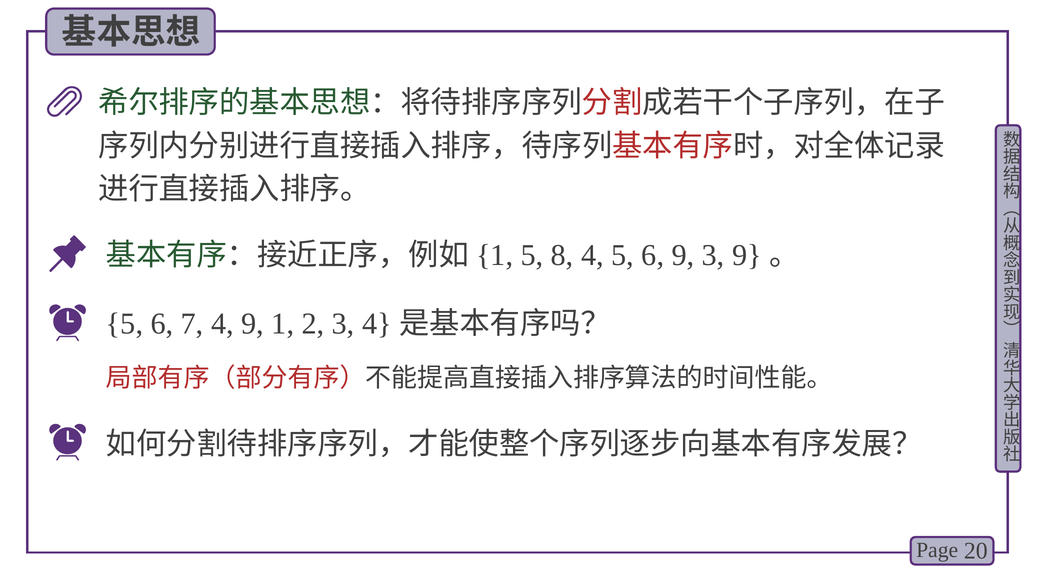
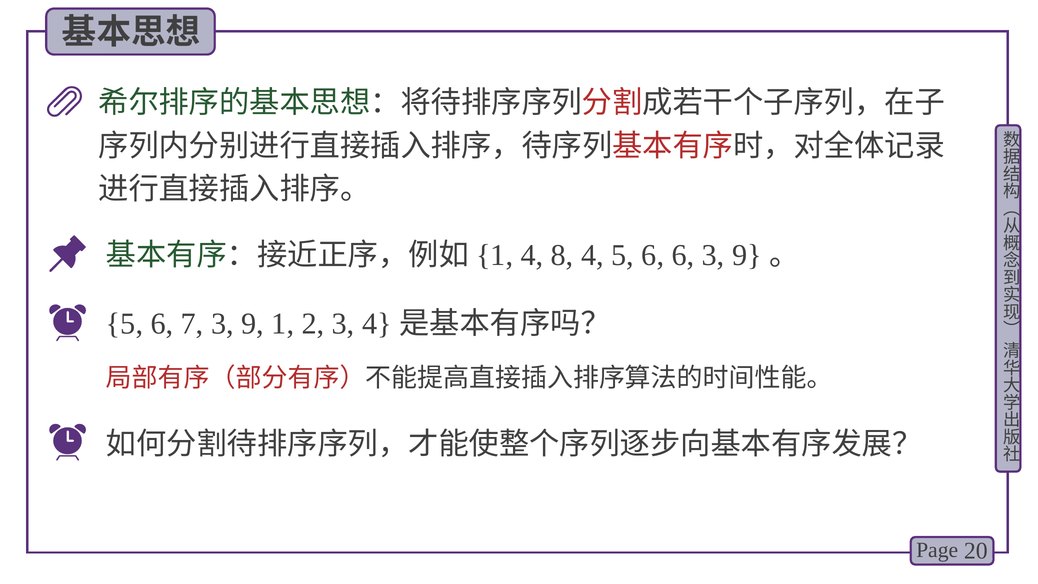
1 5: 5 -> 4 (532, 255)
6 9: 9 -> 6 (683, 255)
7 4: 4 -> 3 (222, 323)
